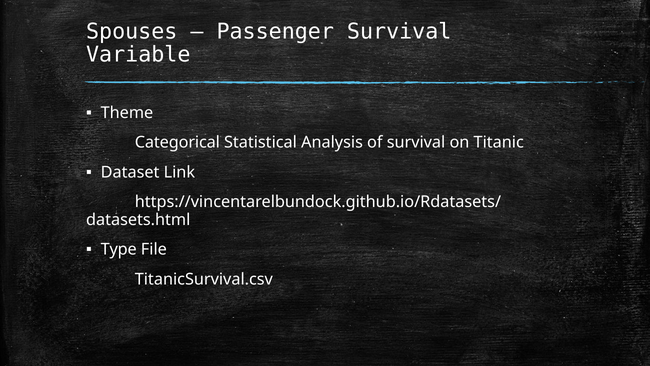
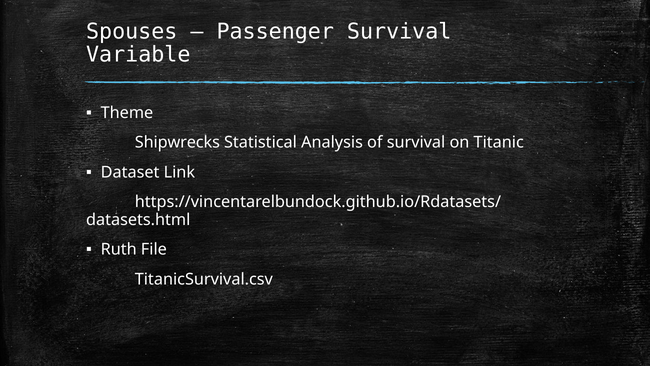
Categorical: Categorical -> Shipwrecks (177, 142)
Type: Type -> Ruth (119, 249)
